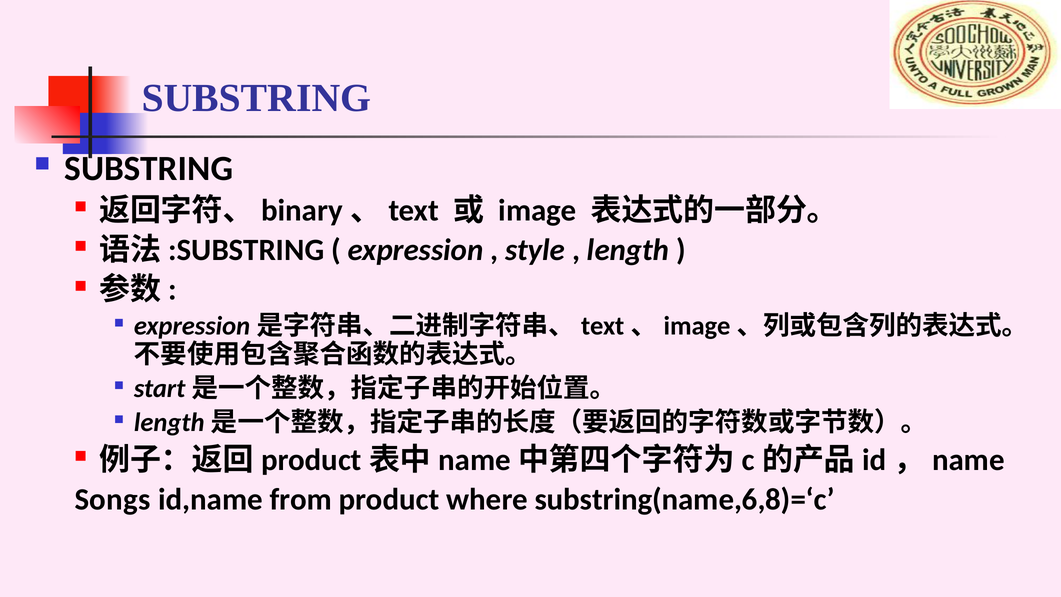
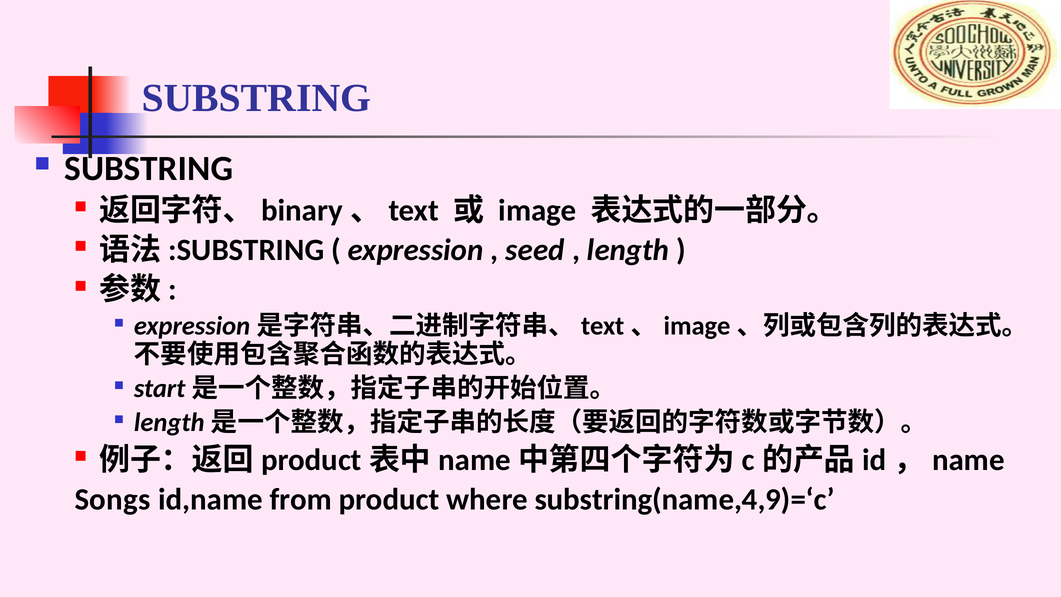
style: style -> seed (535, 250)
substring(name,6,8)=‘c: substring(name,6,8)=‘c -> substring(name,4,9)=‘c (685, 499)
